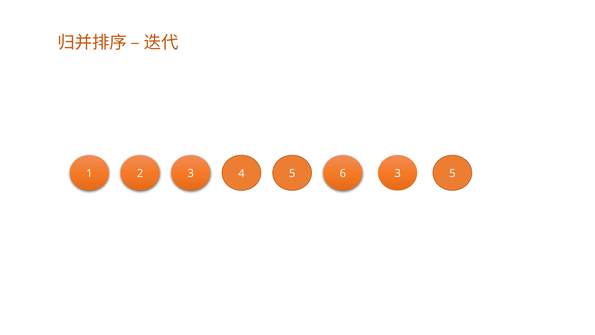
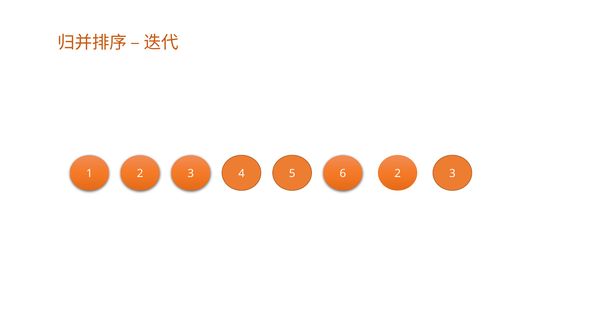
1 3: 3 -> 2 (398, 173)
3 5: 5 -> 3 (452, 173)
